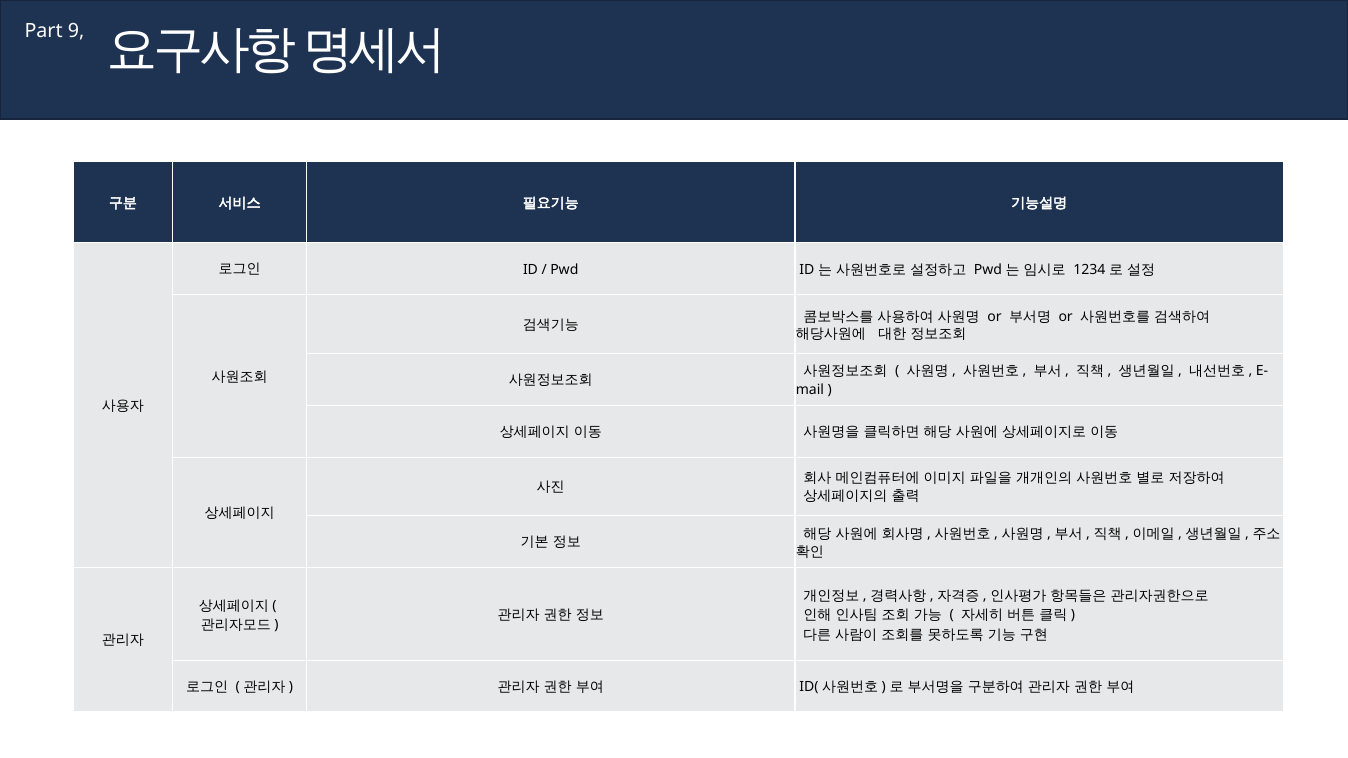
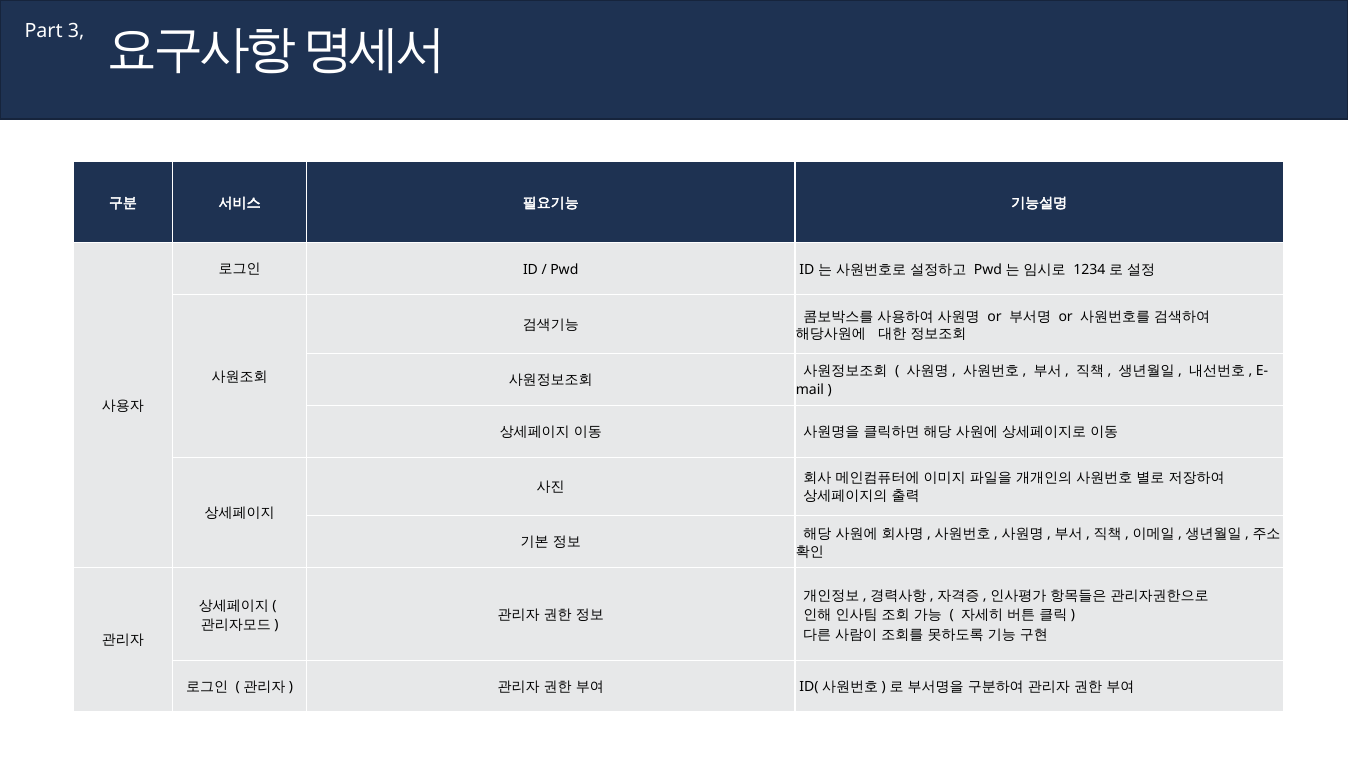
9: 9 -> 3 (76, 31)
